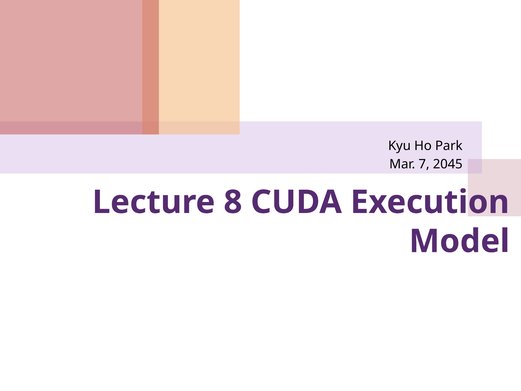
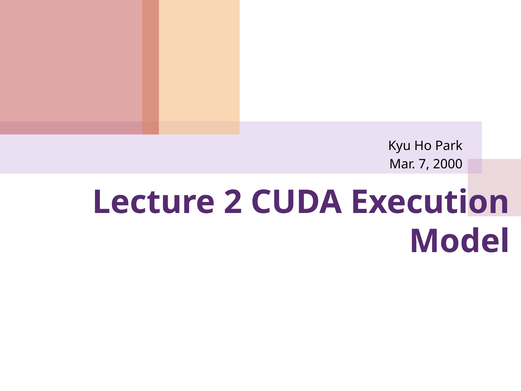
2045: 2045 -> 2000 (448, 164)
8: 8 -> 2 (233, 202)
